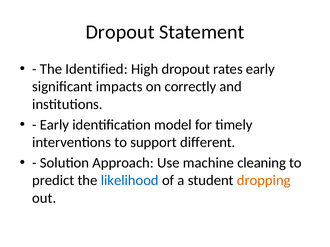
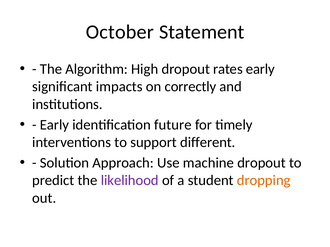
Dropout: Dropout -> October (120, 32)
Identified: Identified -> Algorithm (97, 69)
model: model -> future (173, 125)
machine cleaning: cleaning -> dropout (262, 163)
likelihood colour: blue -> purple (130, 181)
